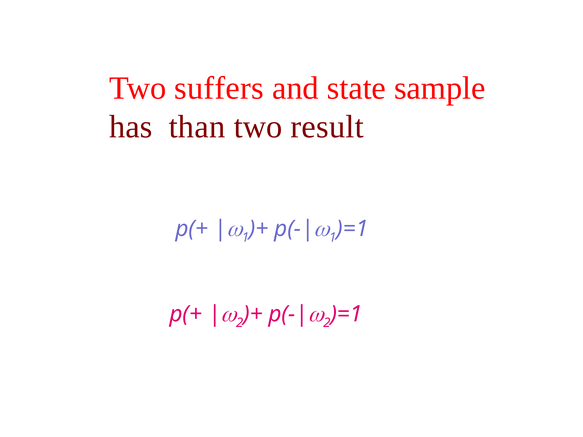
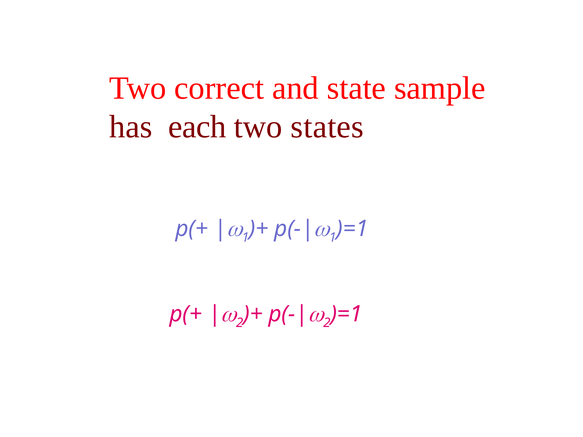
suffers: suffers -> correct (219, 88)
than: than -> each (197, 127)
result: result -> states (327, 127)
